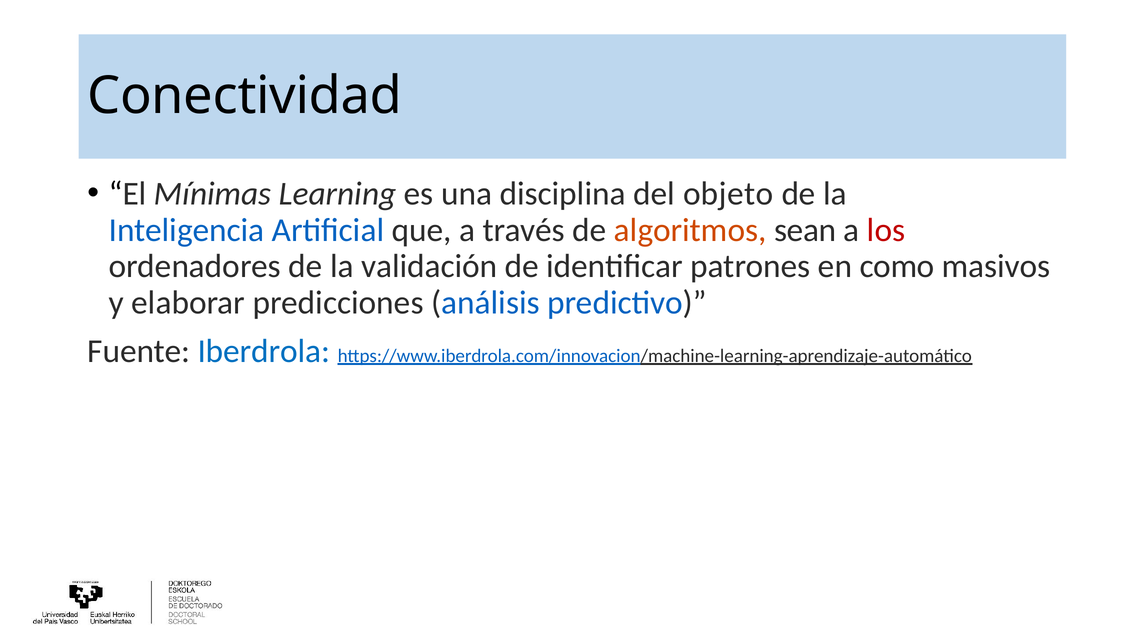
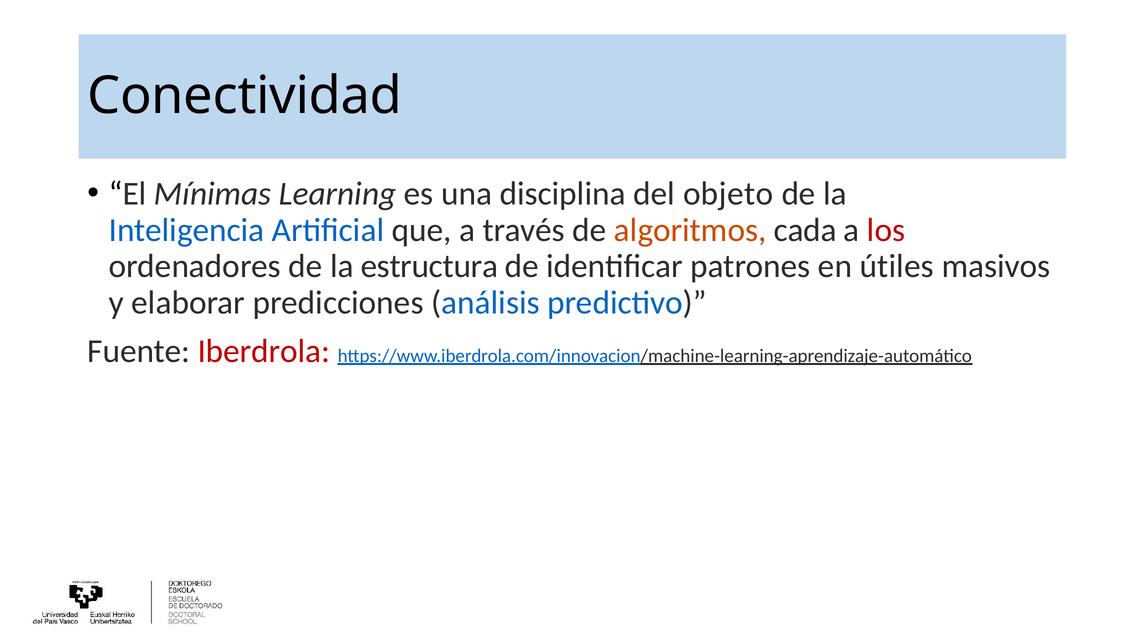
sean: sean -> cada (805, 230)
validación: validación -> estructura (429, 266)
como: como -> útiles (897, 266)
Iberdrola colour: blue -> red (264, 351)
